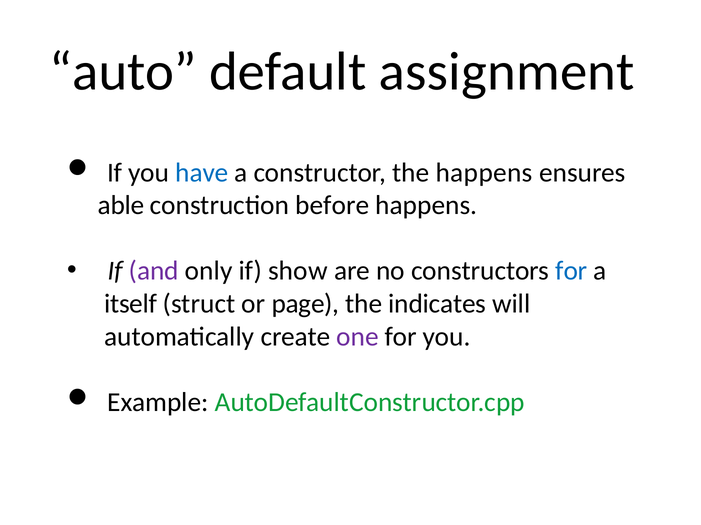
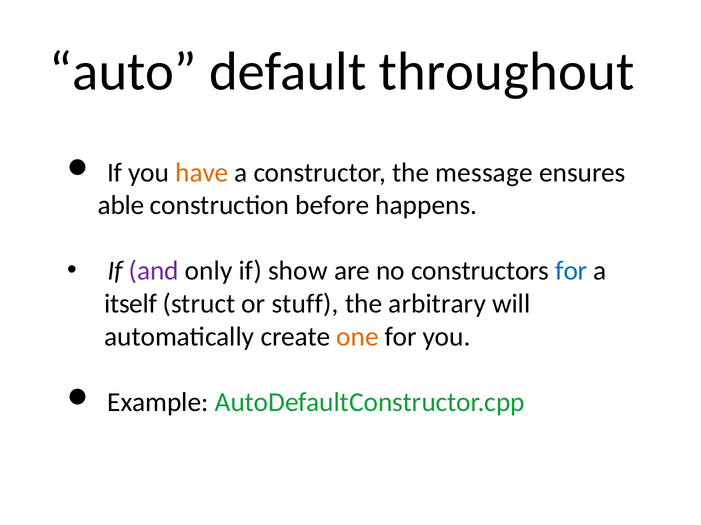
assignment: assignment -> throughout (507, 72)
have colour: blue -> orange (202, 173)
the happens: happens -> message (484, 173)
page: page -> stuff (305, 304)
indicates: indicates -> arbitrary (437, 304)
one colour: purple -> orange (358, 337)
